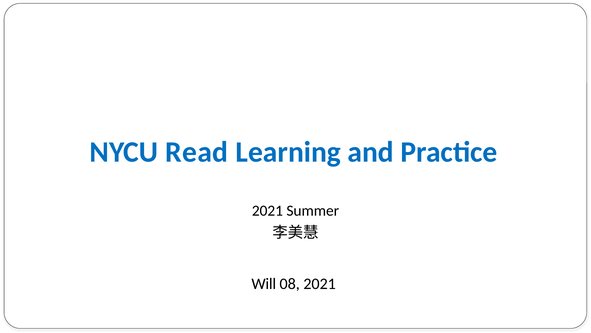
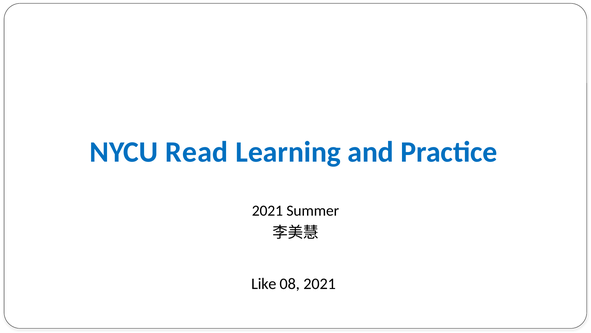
Will: Will -> Like (264, 283)
